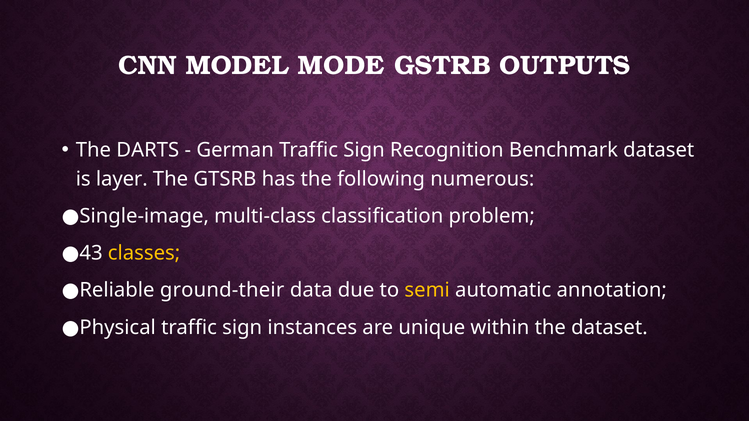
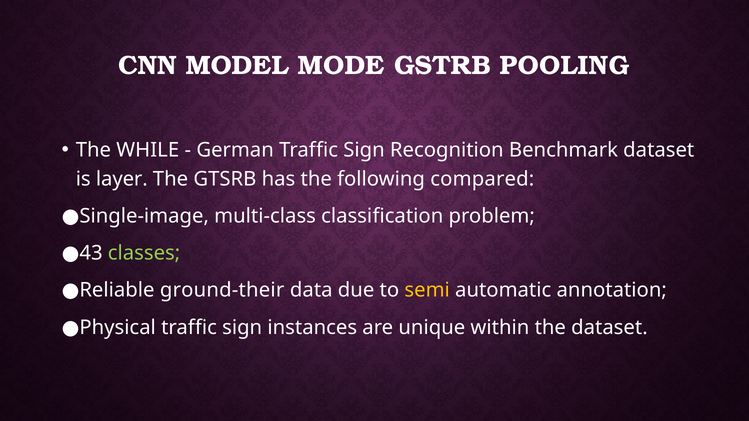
OUTPUTS: OUTPUTS -> POOLING (565, 65)
DARTS: DARTS -> WHILE (148, 150)
numerous: numerous -> compared (482, 179)
classes colour: yellow -> light green (144, 253)
